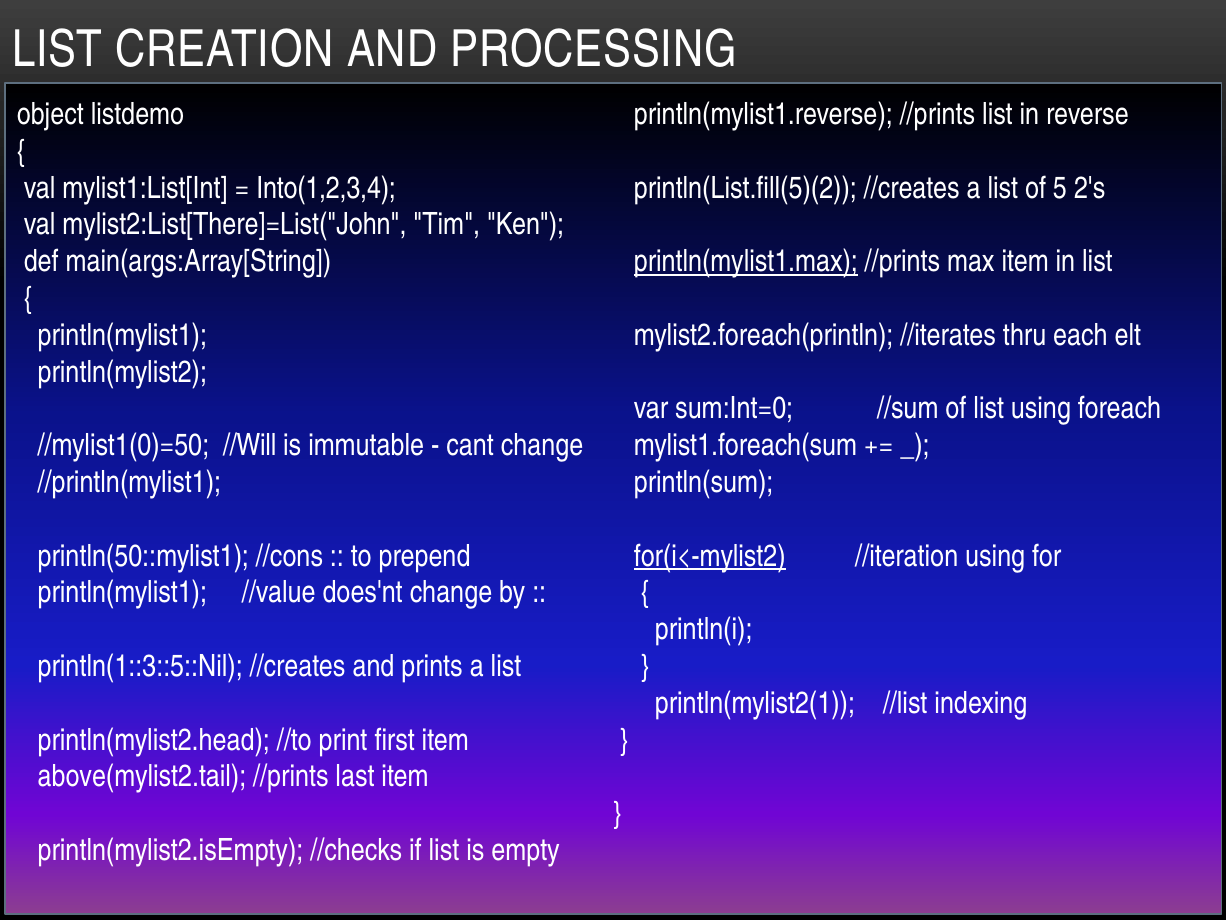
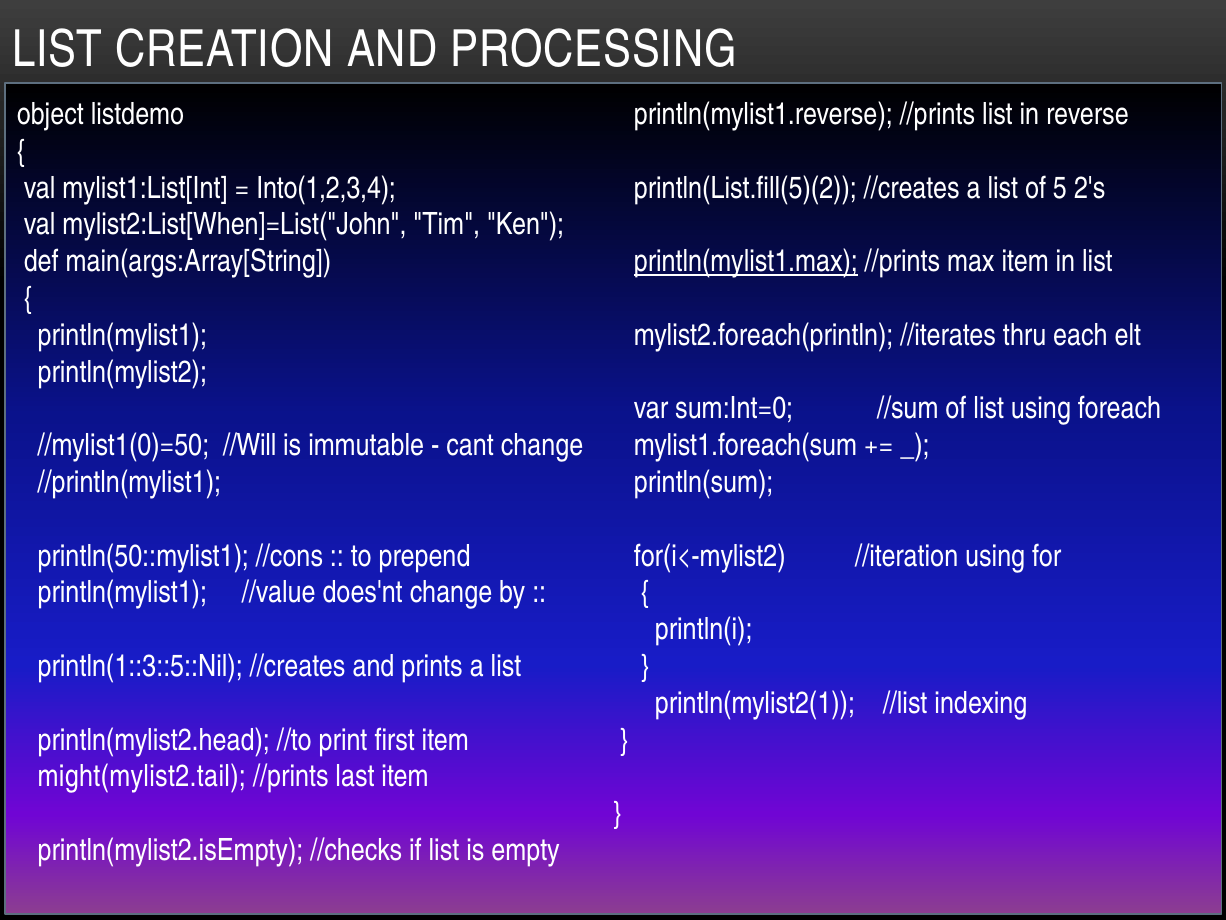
mylist2:List[There]=List("John: mylist2:List[There]=List("John -> mylist2:List[When]=List("John (234, 225)
for(i<-mylist2 underline: present -> none (710, 556)
above(mylist2.tail: above(mylist2.tail -> might(mylist2.tail (142, 776)
